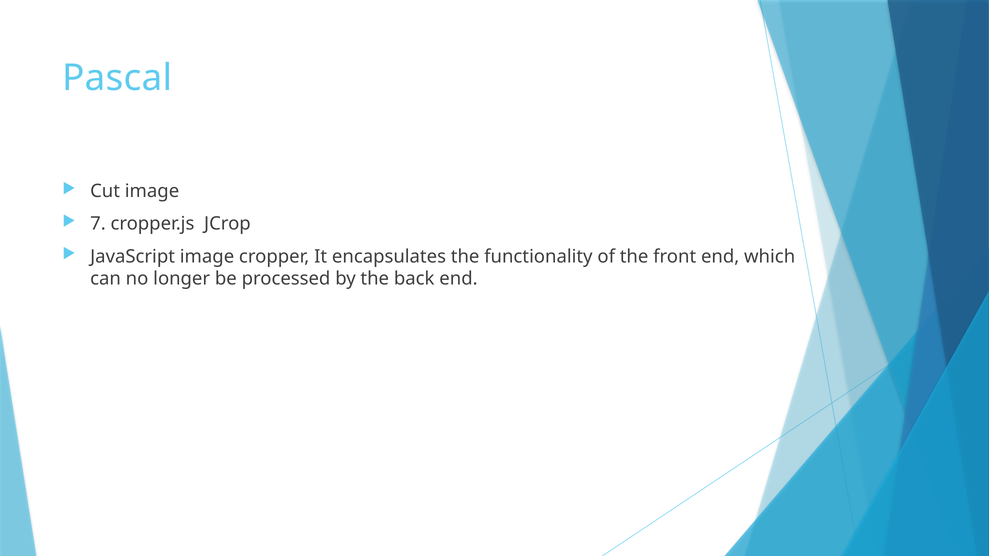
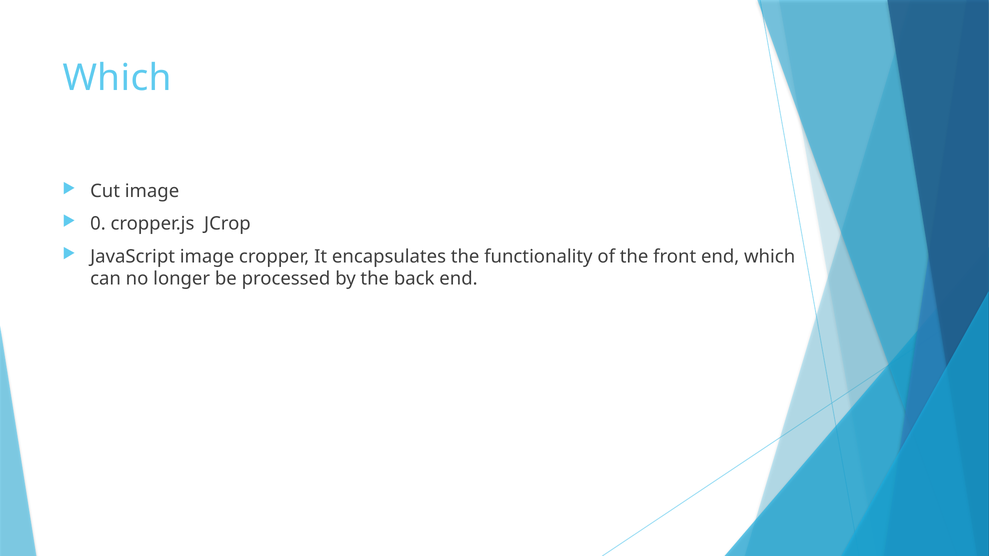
Pascal: Pascal -> Which (117, 78)
7: 7 -> 0 (98, 224)
